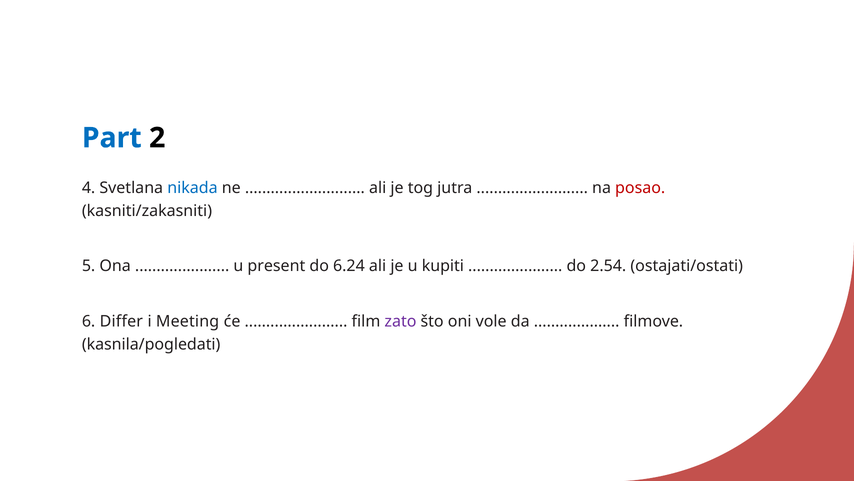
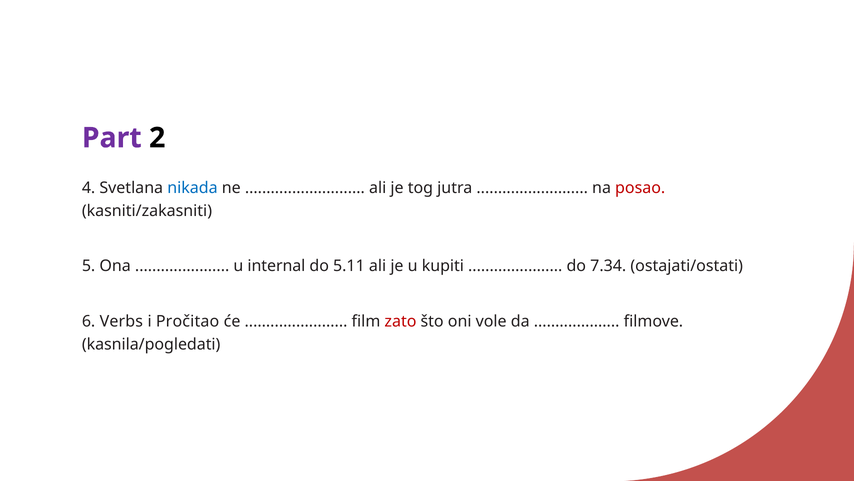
Part colour: blue -> purple (112, 138)
present: present -> internal (276, 266)
6.24: 6.24 -> 5.11 (349, 266)
2.54: 2.54 -> 7.34 (608, 266)
Differ: Differ -> Verbs (121, 321)
Meeting: Meeting -> Pročitao (188, 321)
zato colour: purple -> red (400, 321)
